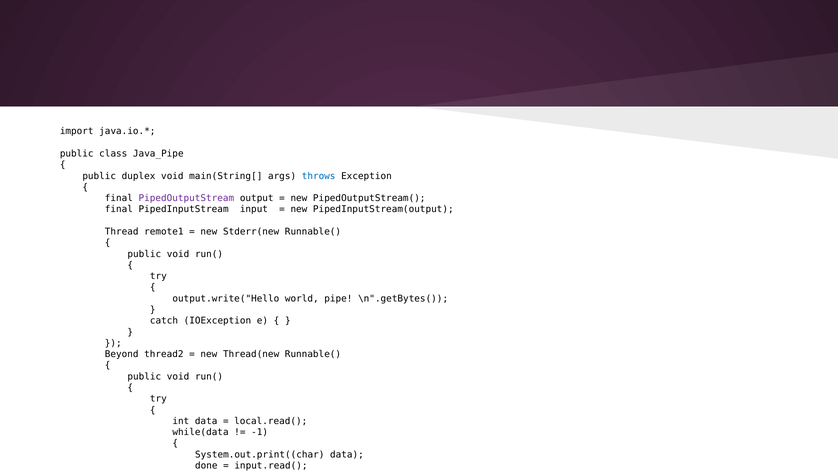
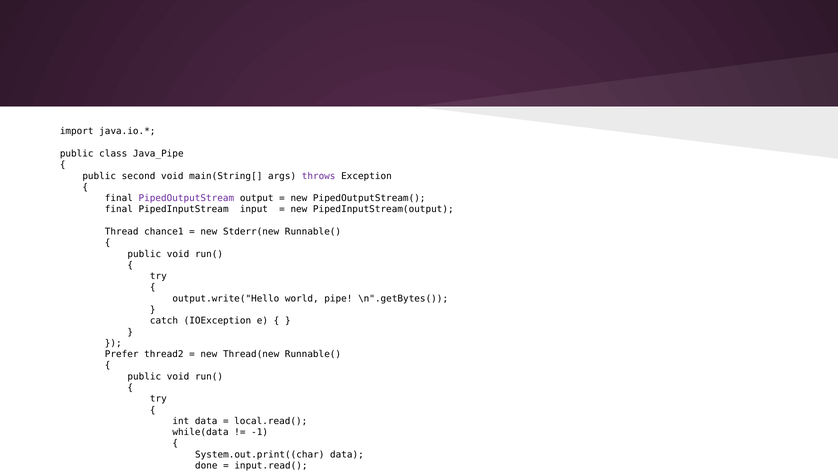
duplex: duplex -> second (139, 176)
throws colour: blue -> purple (319, 176)
remote1: remote1 -> chance1 (164, 232)
Beyond: Beyond -> Prefer (122, 355)
